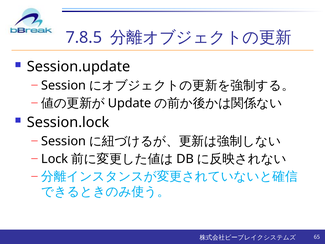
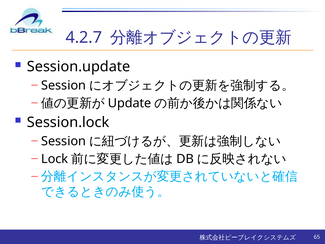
7.8.5: 7.8.5 -> 4.2.7 (84, 37)
